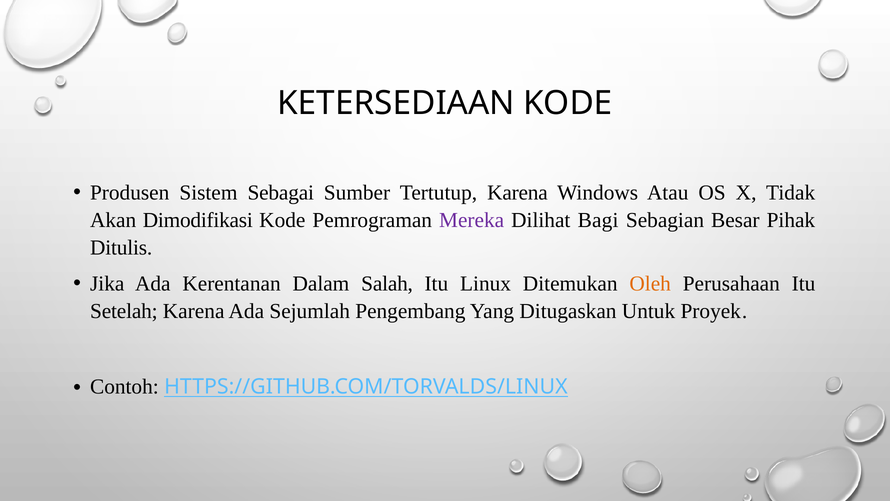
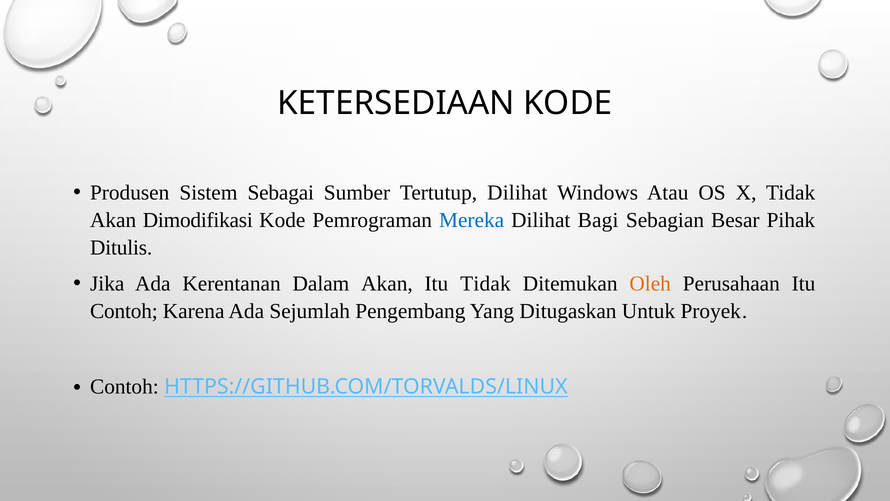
Tertutup Karena: Karena -> Dilihat (517, 192)
Mereka colour: purple -> blue (472, 220)
Dalam Salah: Salah -> Akan (387, 284)
Itu Linux: Linux -> Tidak (485, 284)
Setelah: Setelah -> Contoh (124, 311)
